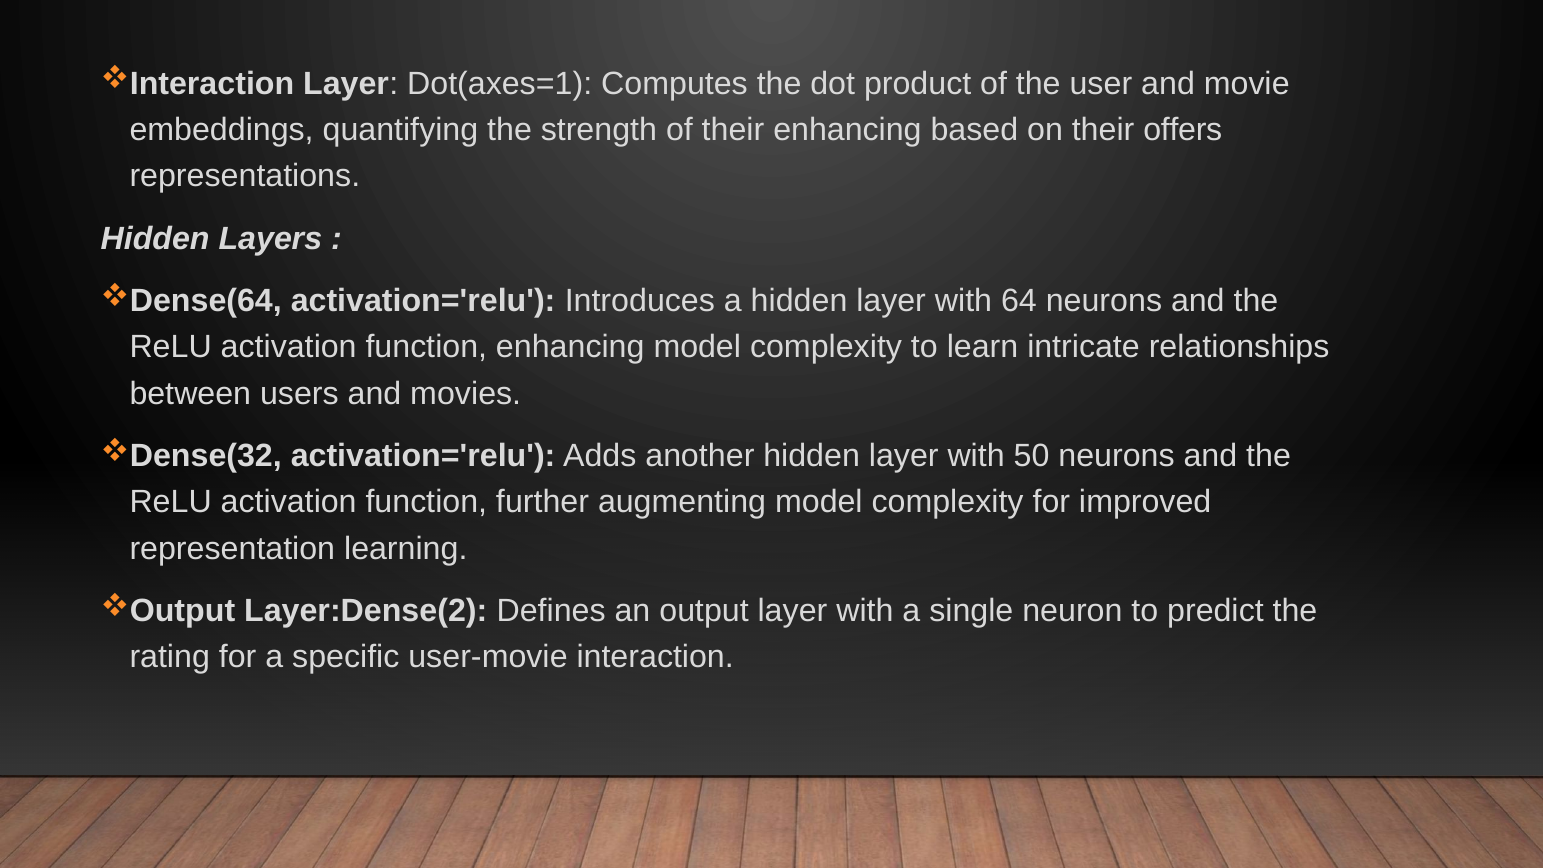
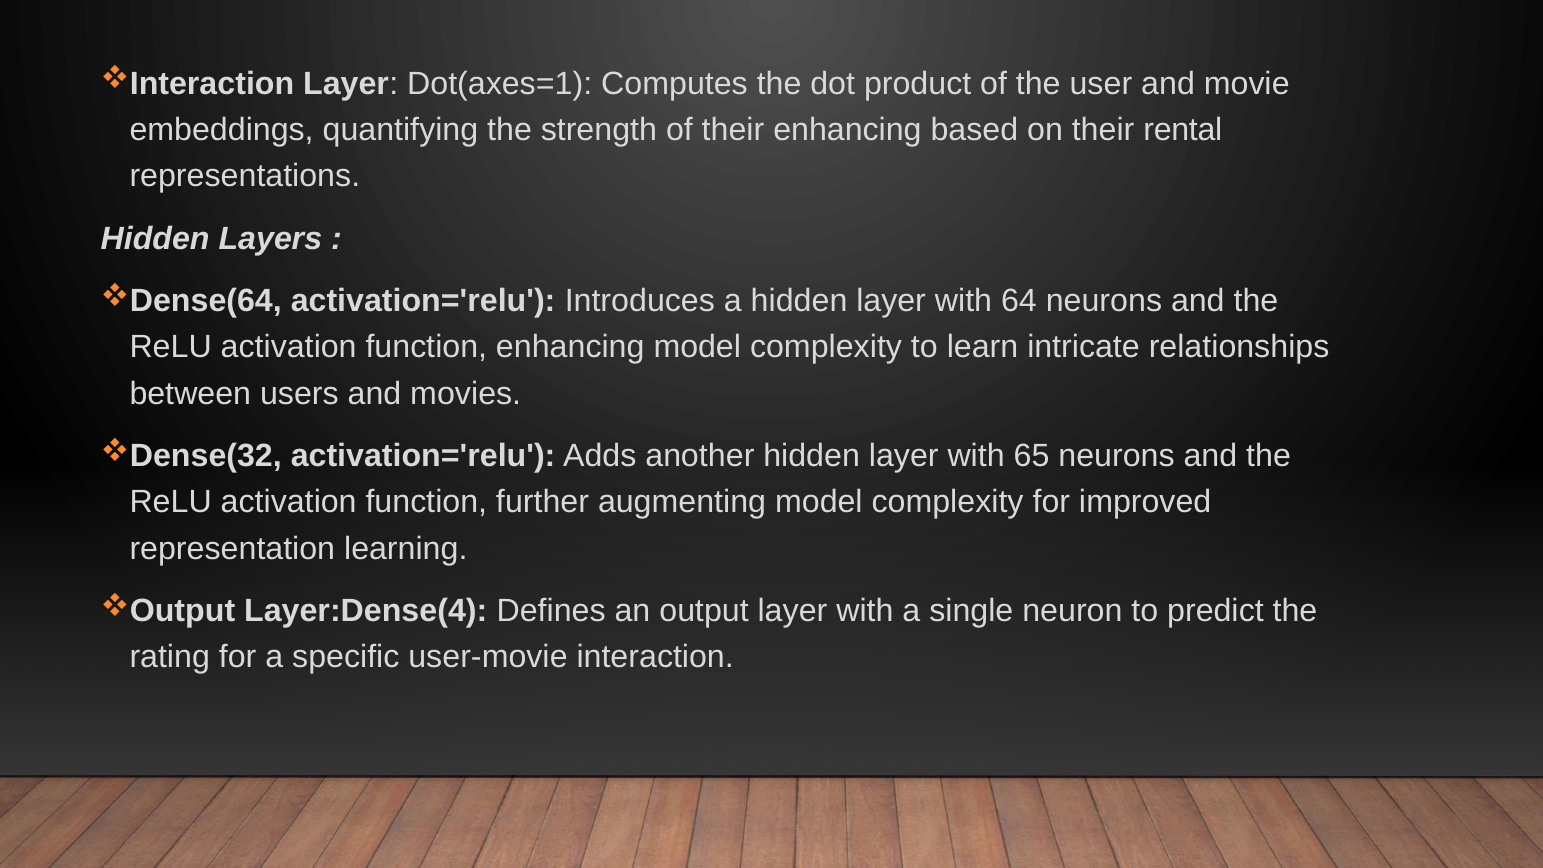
offers: offers -> rental (1183, 130)
50: 50 -> 65 (1032, 456)
Layer:Dense(2: Layer:Dense(2 -> Layer:Dense(4 (366, 611)
